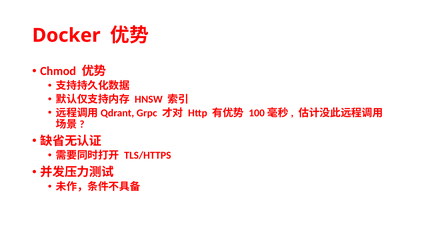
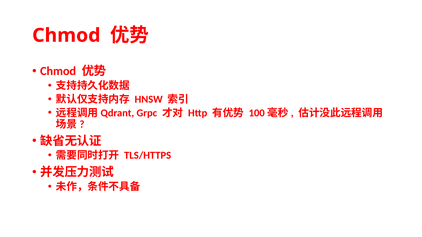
Docker: Docker -> Chmod (66, 35)
